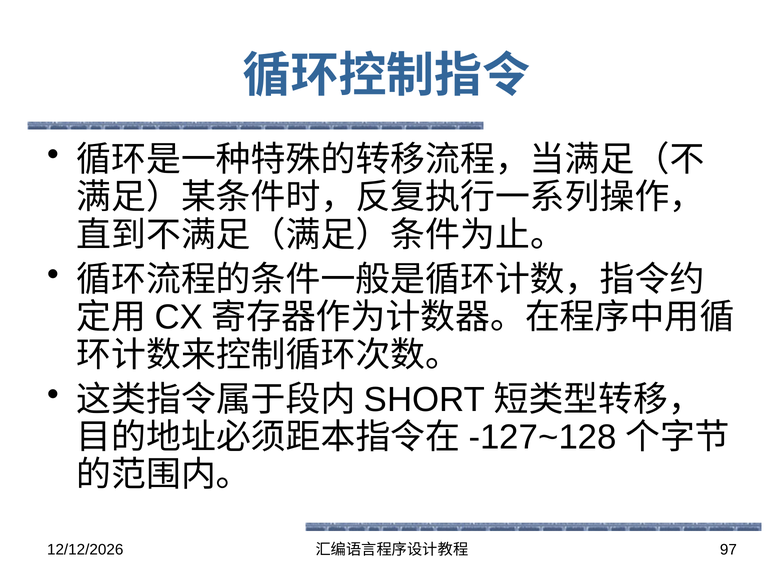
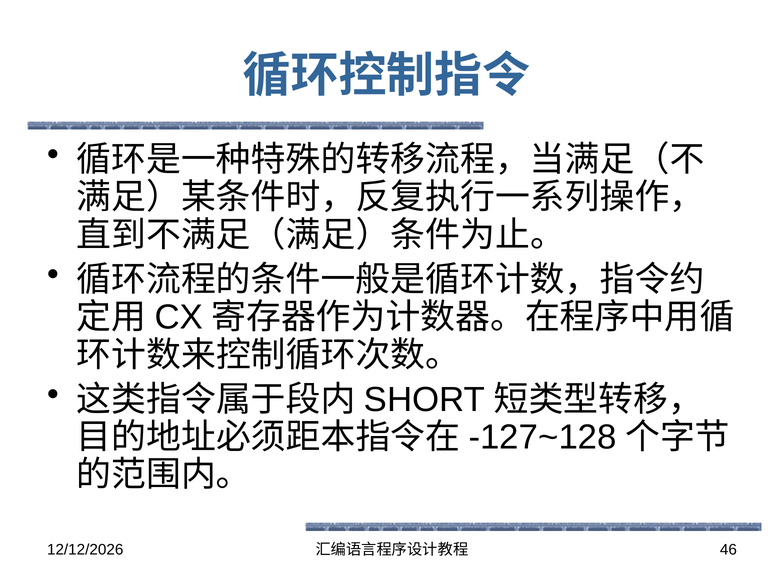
97: 97 -> 46 (728, 550)
